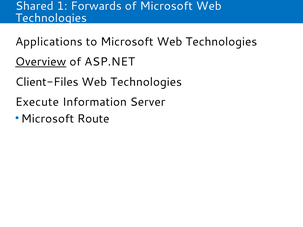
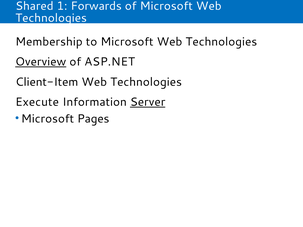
Applications: Applications -> Membership (49, 42)
Client-Files: Client-Files -> Client-Item (47, 82)
Server underline: none -> present (148, 102)
Route: Route -> Pages (93, 119)
